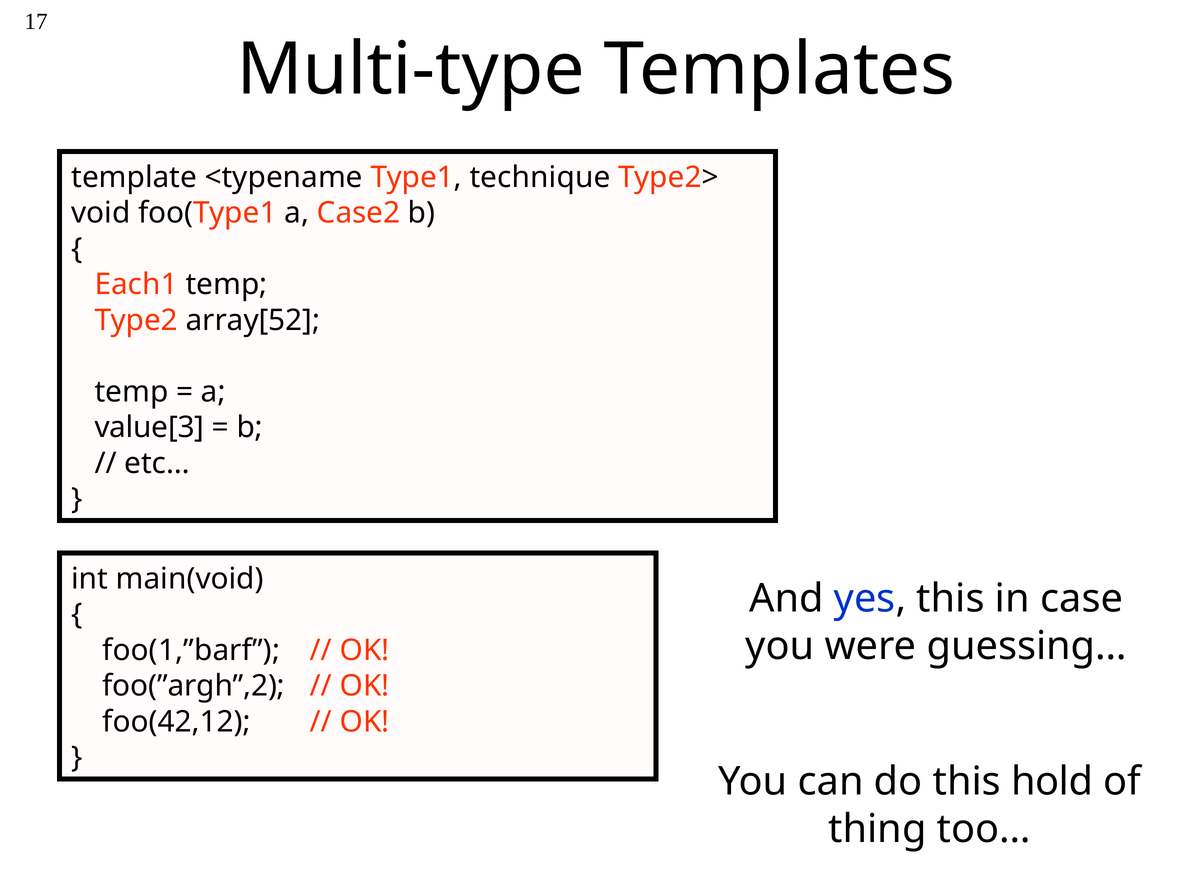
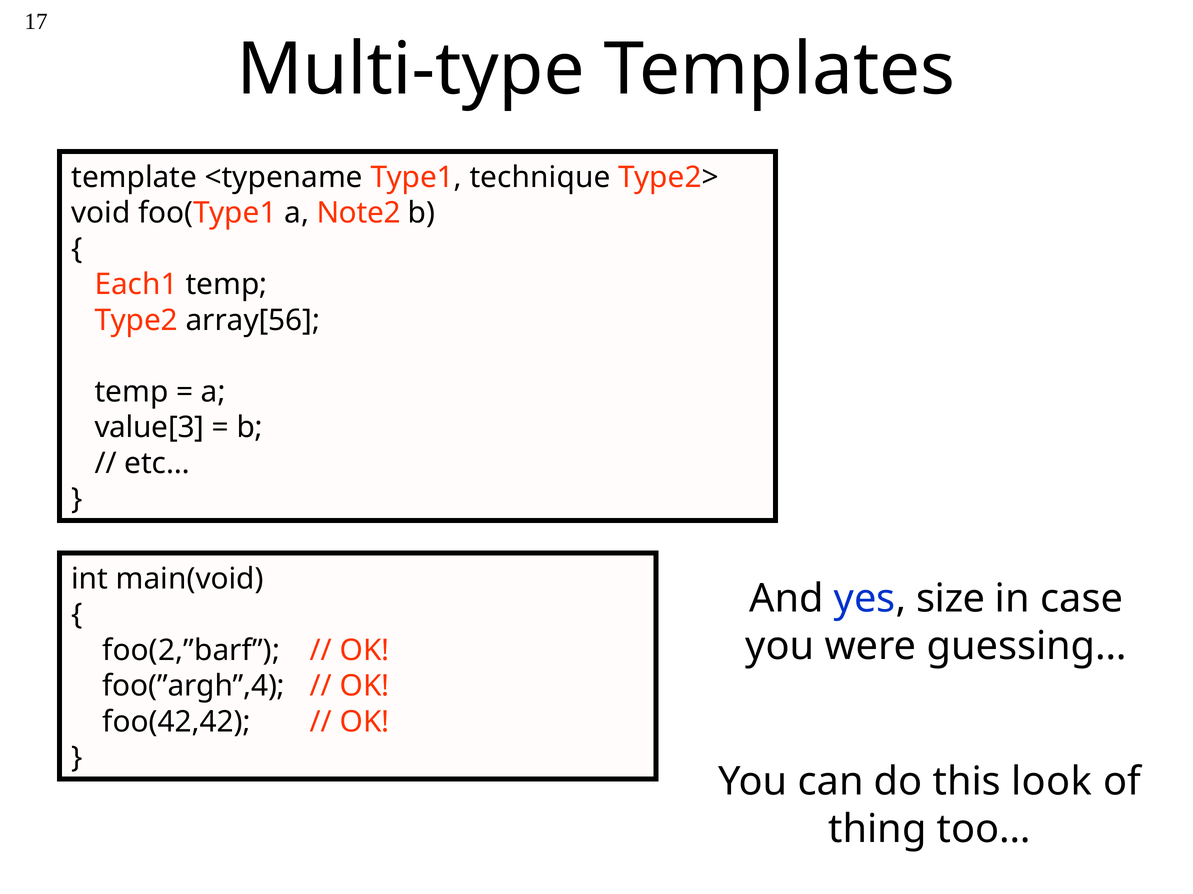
Case2: Case2 -> Note2 (359, 213)
array[52: array[52 -> array[56 (253, 321)
yes this: this -> size (951, 599)
foo(1,”barf: foo(1,”barf -> foo(2,”barf (191, 651)
foo(”argh”,2: foo(”argh”,2 -> foo(”argh”,4 (194, 687)
foo(42,12: foo(42,12 -> foo(42,42 (176, 722)
hold: hold -> look (1052, 782)
